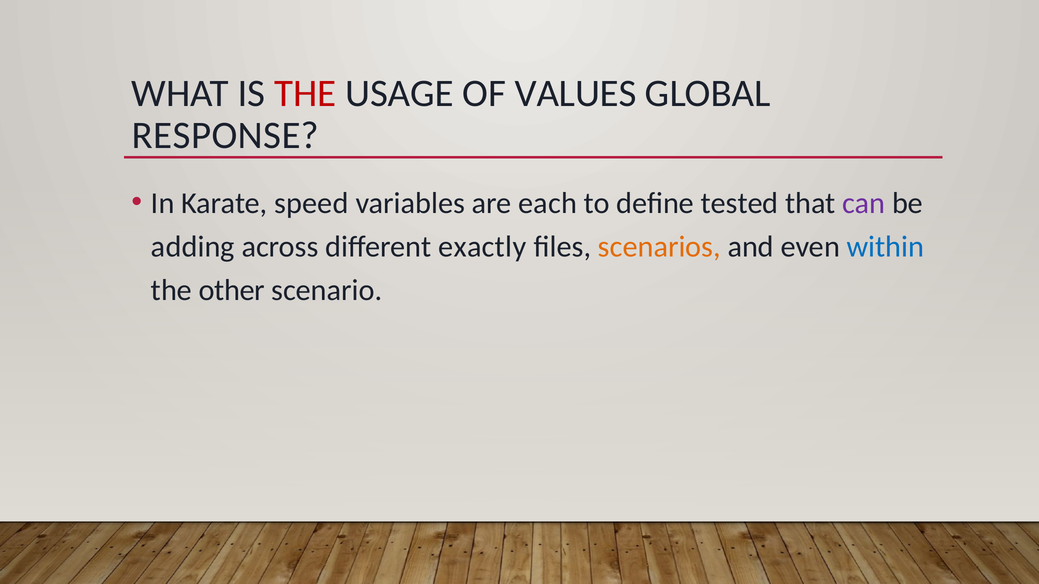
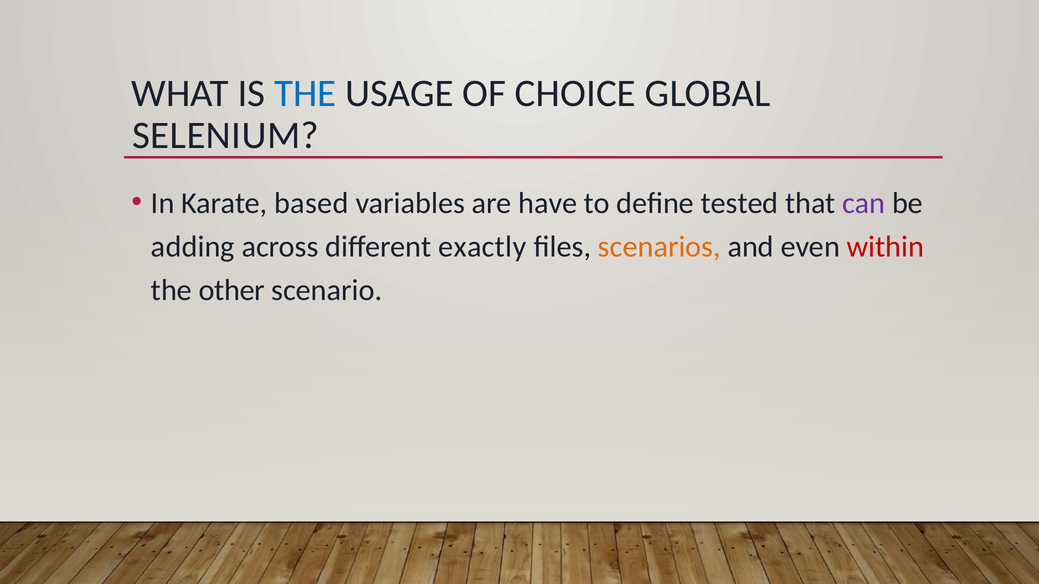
THE colour: red -> blue (305, 93)
VALUES: VALUES -> CHOICE (575, 93)
RESPONSE: RESPONSE -> SELENIUM (225, 135)
speed: speed -> based (311, 203)
each: each -> have (548, 203)
within colour: blue -> red (885, 247)
